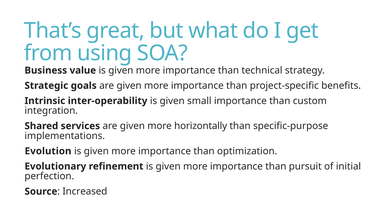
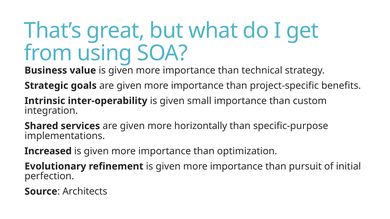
Evolution: Evolution -> Increased (48, 151)
Increased: Increased -> Architects (85, 192)
